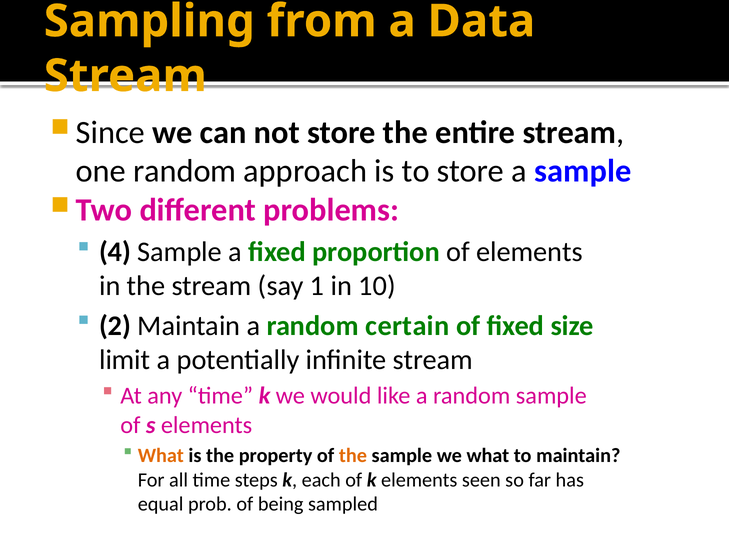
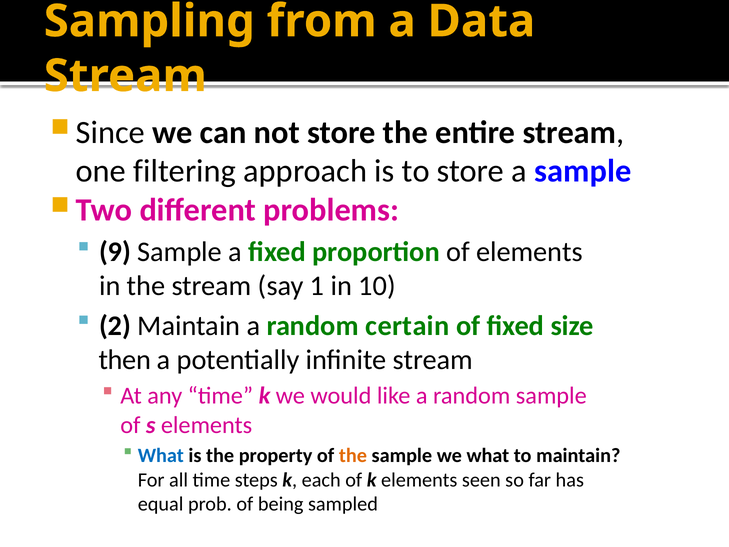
one random: random -> filtering (185, 171)
4: 4 -> 9 (115, 252)
limit: limit -> then (125, 359)
What colour: orange -> blue (161, 455)
